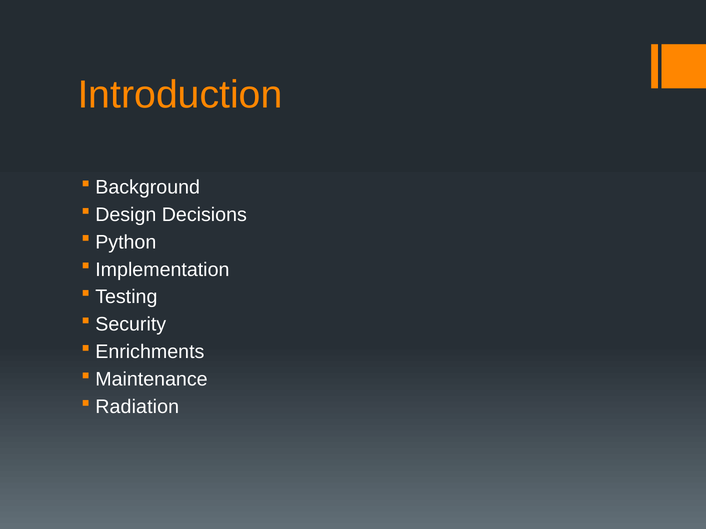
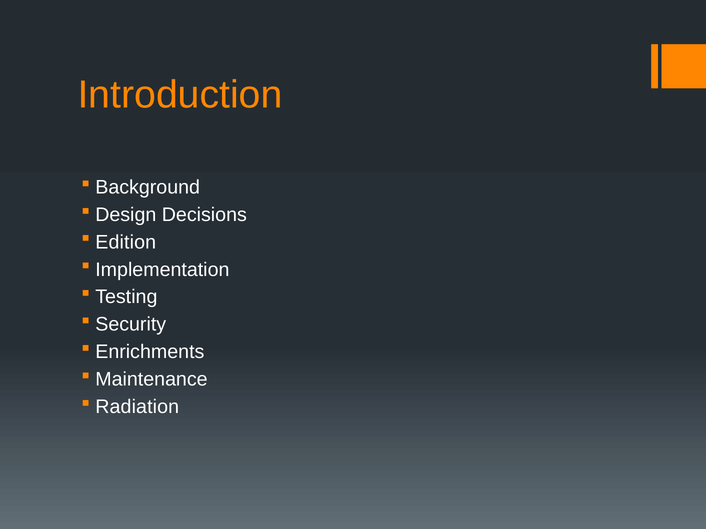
Python: Python -> Edition (126, 242)
